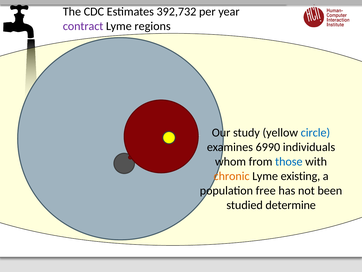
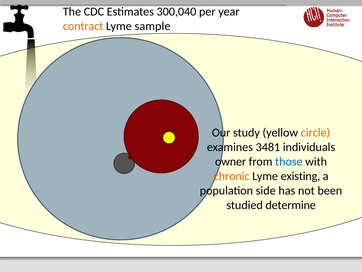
392,732: 392,732 -> 300,040 (176, 12)
contract colour: purple -> orange (83, 26)
regions: regions -> sample (153, 26)
circle colour: blue -> orange (315, 132)
6990: 6990 -> 3481 (268, 147)
whom: whom -> owner (231, 161)
free: free -> side (266, 190)
